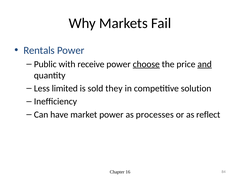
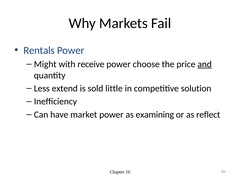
Public: Public -> Might (45, 64)
choose underline: present -> none (146, 64)
limited: limited -> extend (65, 88)
they: they -> little (114, 88)
processes: processes -> examining (155, 115)
